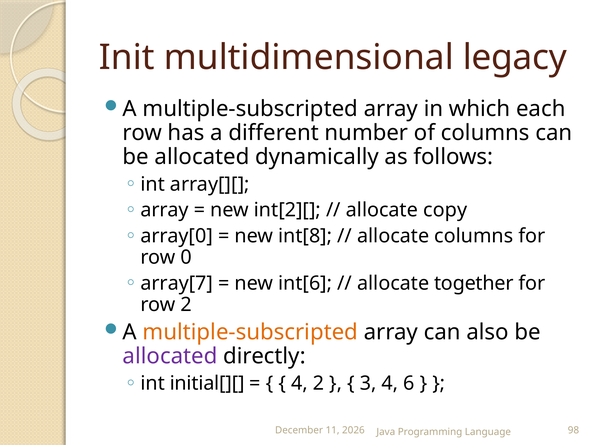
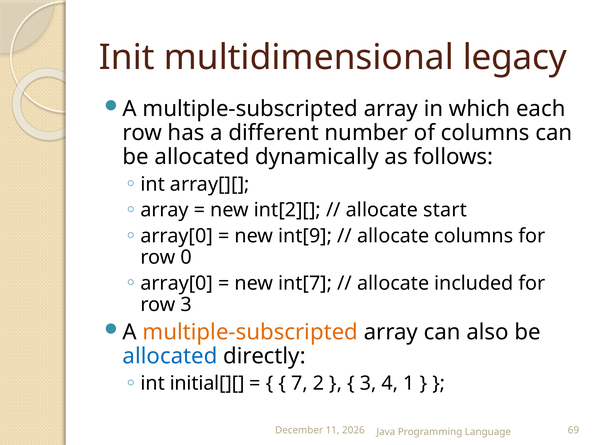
copy: copy -> start (445, 210)
int[8: int[8 -> int[9 (305, 236)
array[7: array[7 -> array[0 (177, 283)
int[6: int[6 -> int[7 (305, 283)
together: together -> included (474, 283)
row 2: 2 -> 3 (186, 304)
allocated colour: purple -> blue (170, 356)
4: 4 -> 7 (299, 383)
6: 6 -> 1 (409, 383)
98: 98 -> 69 (573, 430)
